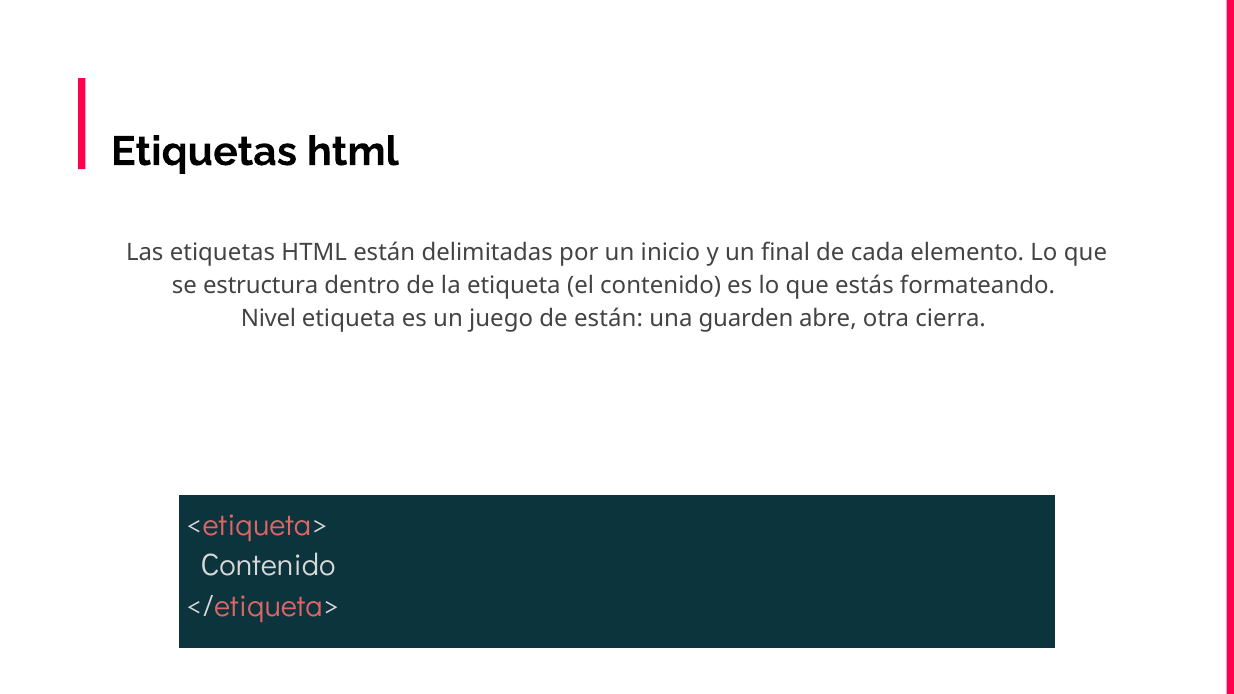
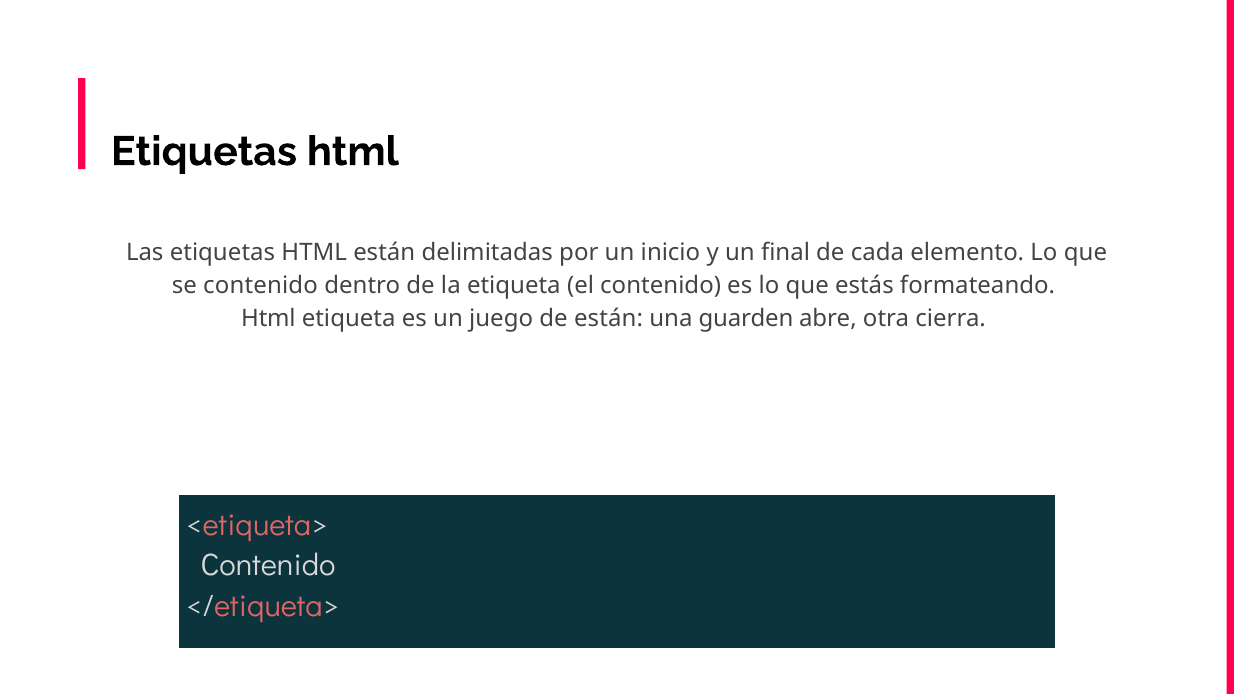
se estructura: estructura -> contenido (260, 286)
Nivel: Nivel -> Html (268, 319)
